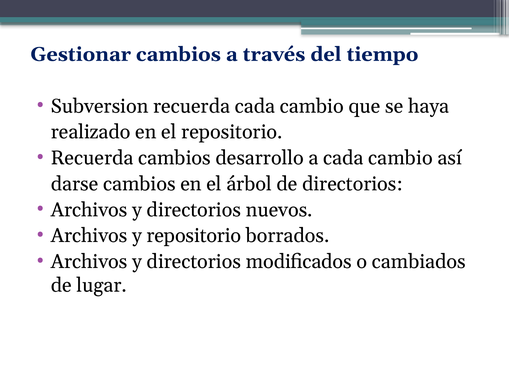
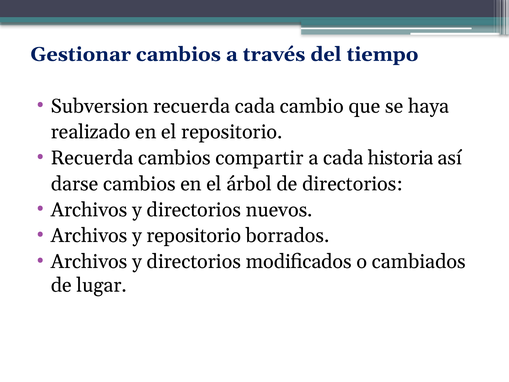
desarrollo: desarrollo -> compartir (259, 158)
a cada cambio: cambio -> historia (401, 158)
